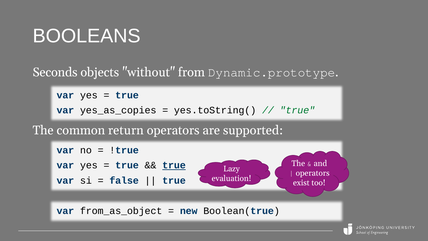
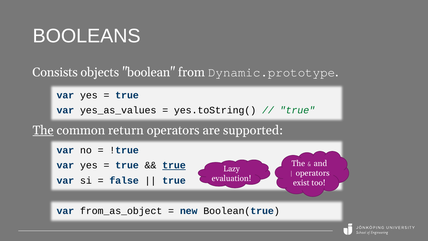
Seconds: Seconds -> Consists (55, 72)
without: without -> boolean (149, 72)
yes_as_copies: yes_as_copies -> yes_as_values (118, 110)
The underline: none -> present (43, 130)
